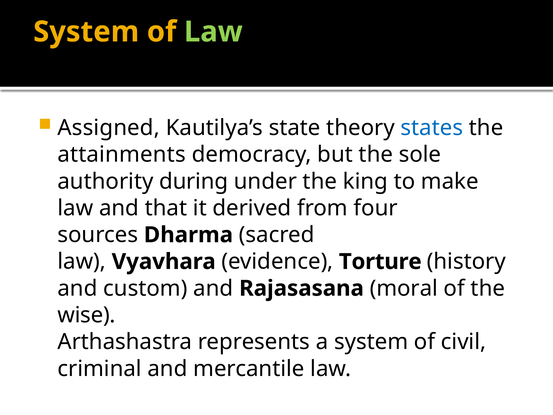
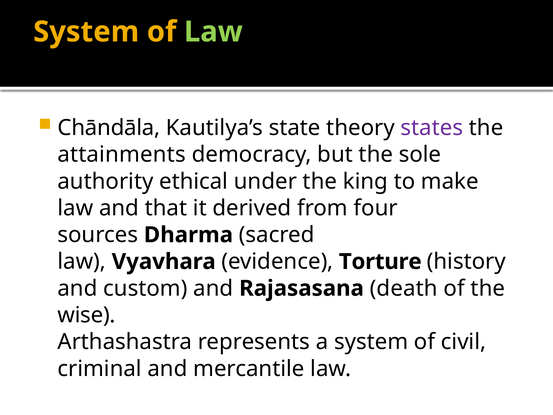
Assigned: Assigned -> Chāndāla (109, 128)
states colour: blue -> purple (432, 128)
during: during -> ethical (194, 181)
moral: moral -> death (404, 288)
